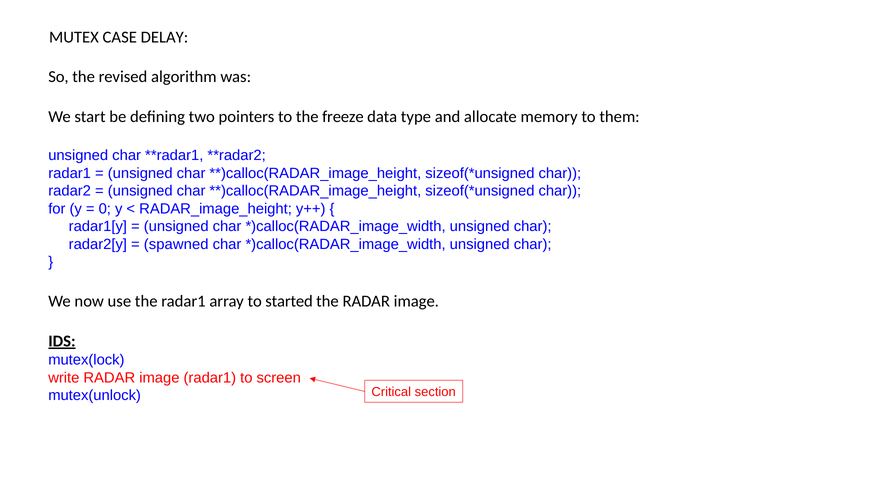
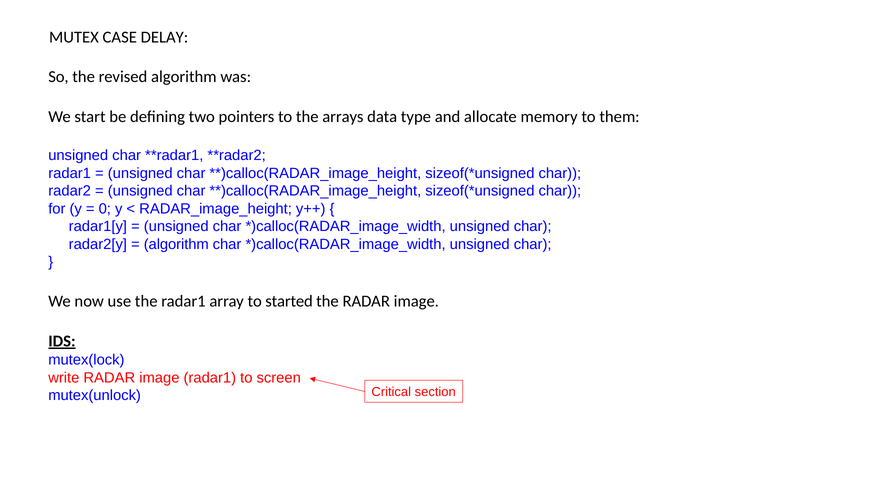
freeze: freeze -> arrays (343, 117)
spawned: spawned -> algorithm (176, 244)
